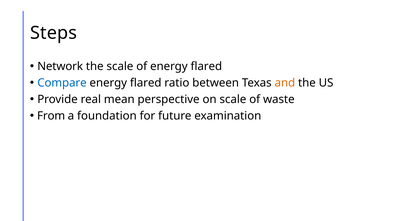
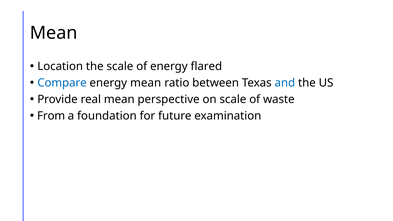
Steps: Steps -> Mean (54, 33)
Network: Network -> Location (60, 66)
flared: flared -> mean (146, 83)
and colour: orange -> blue (285, 83)
